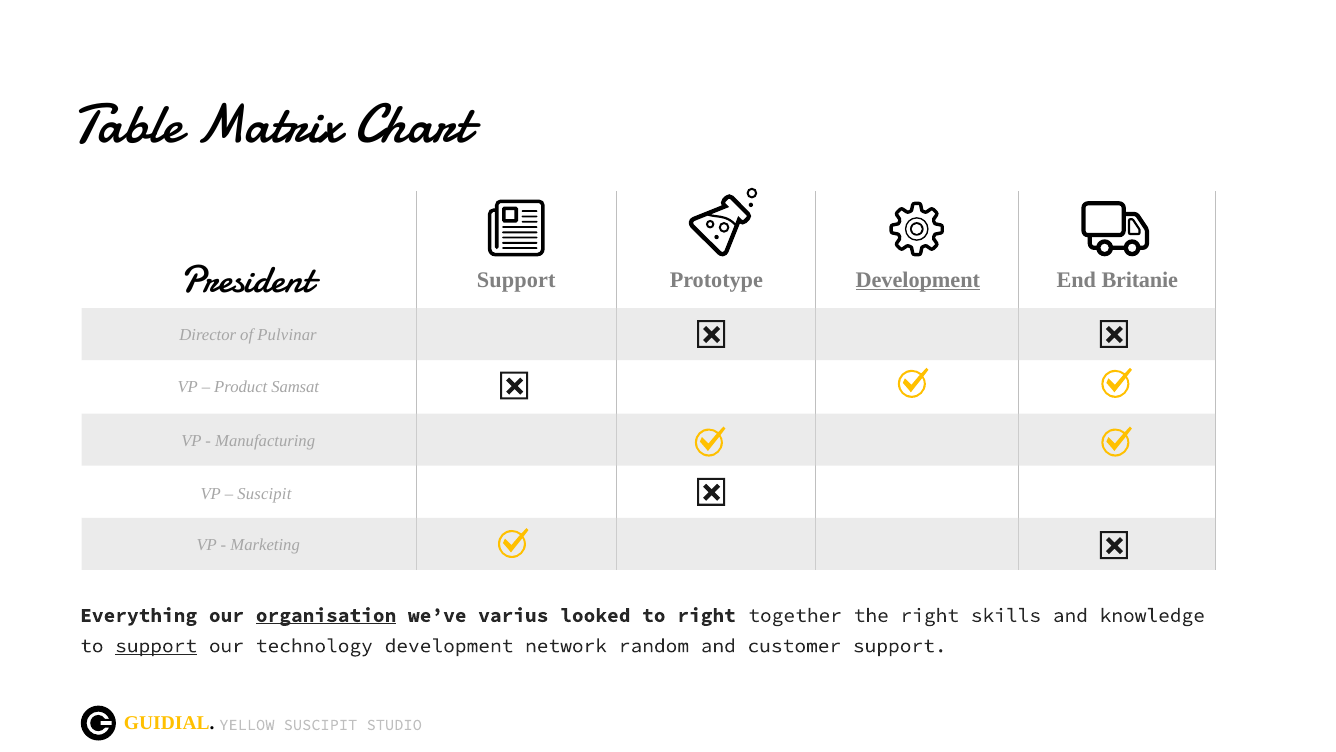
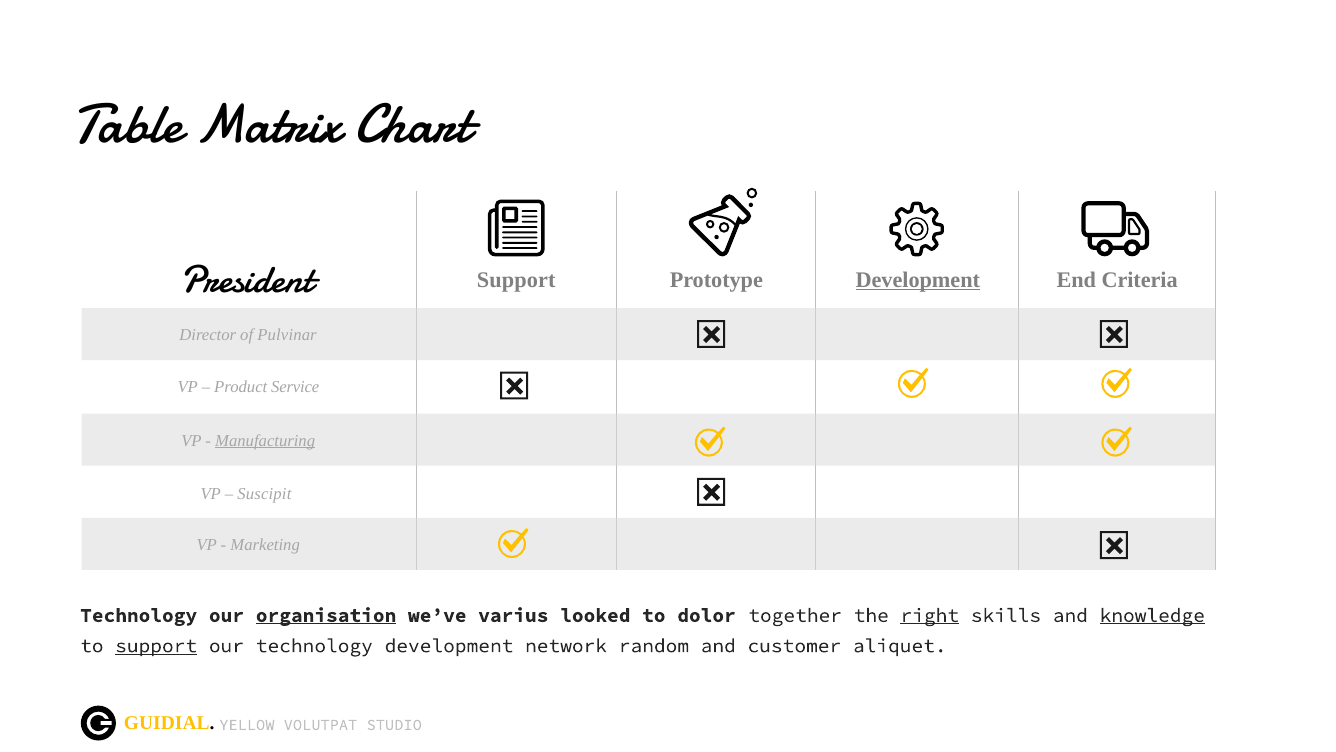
Britanie: Britanie -> Criteria (1140, 279)
Samsat: Samsat -> Service (295, 387)
Manufacturing underline: none -> present (265, 440)
Everything: Everything -> Technology (139, 615)
to right: right -> dolor (707, 615)
right underline: none -> present (930, 615)
knowledge underline: none -> present (1152, 615)
customer support: support -> aliquet (900, 645)
YELLOW SUSCIPIT: SUSCIPIT -> VOLUTPAT (320, 724)
